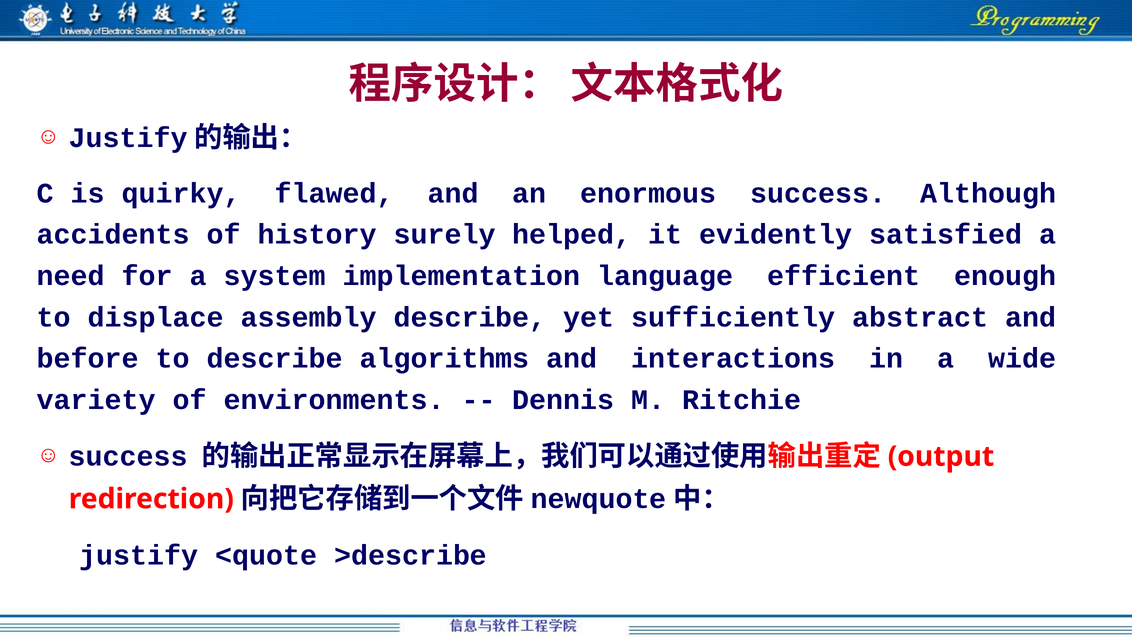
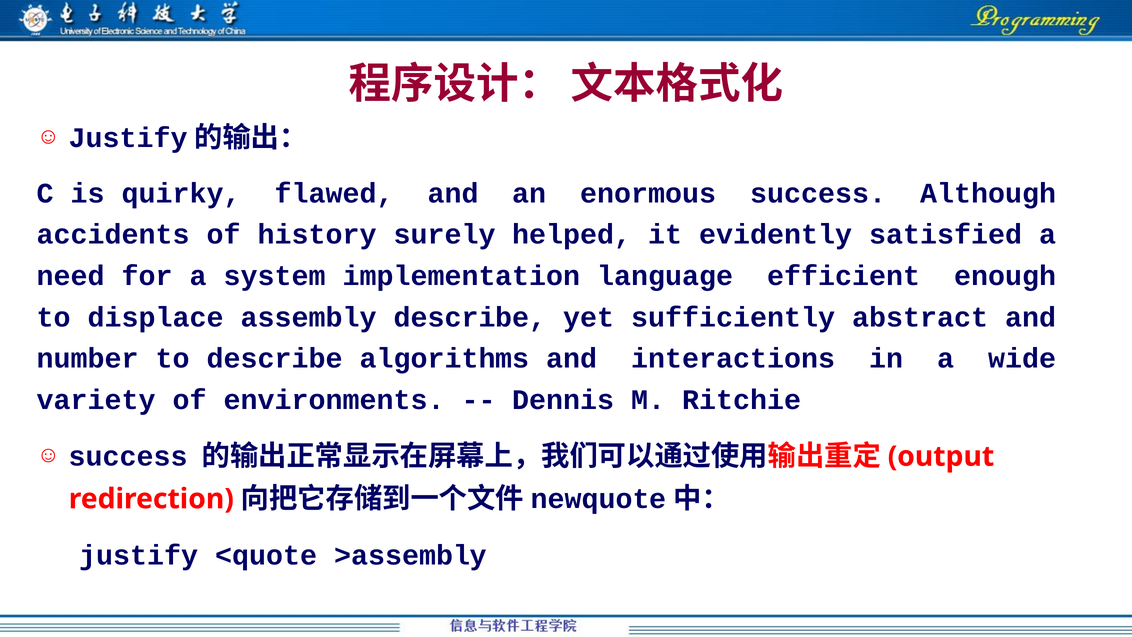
before: before -> number (88, 358)
>describe: >describe -> >assembly (411, 555)
